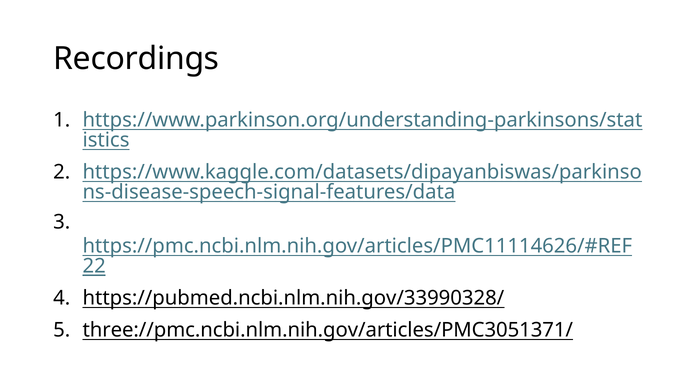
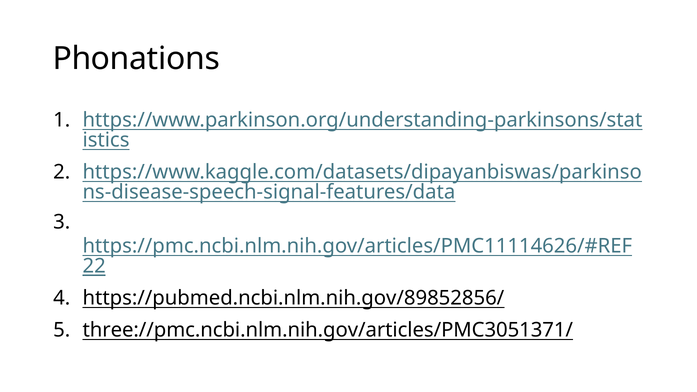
Recordings: Recordings -> Phonations (136, 59)
https://pubmed.ncbi.nlm.nih.gov/33990328/: https://pubmed.ncbi.nlm.nih.gov/33990328/ -> https://pubmed.ncbi.nlm.nih.gov/89852856/ (293, 298)
